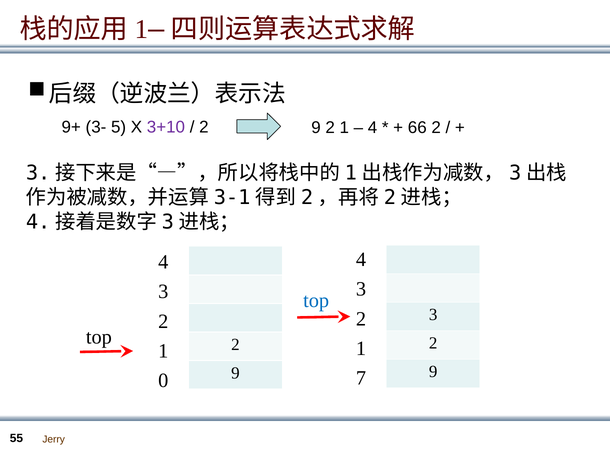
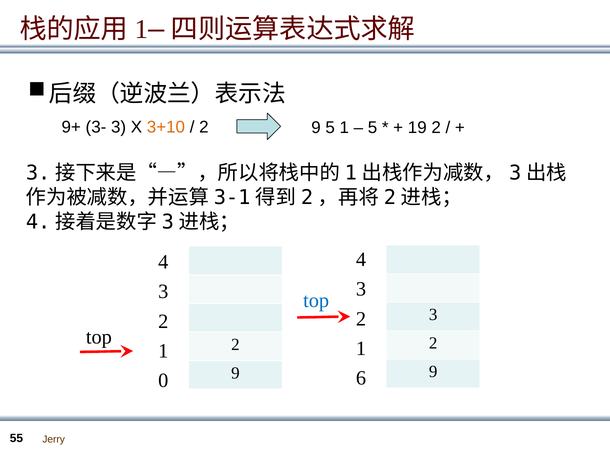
3- 5: 5 -> 3 (119, 127)
3+10 colour: purple -> orange (166, 127)
9 2: 2 -> 5 (330, 128)
4: 4 -> 5 (373, 128)
66: 66 -> 19 (417, 128)
7: 7 -> 6 (361, 379)
